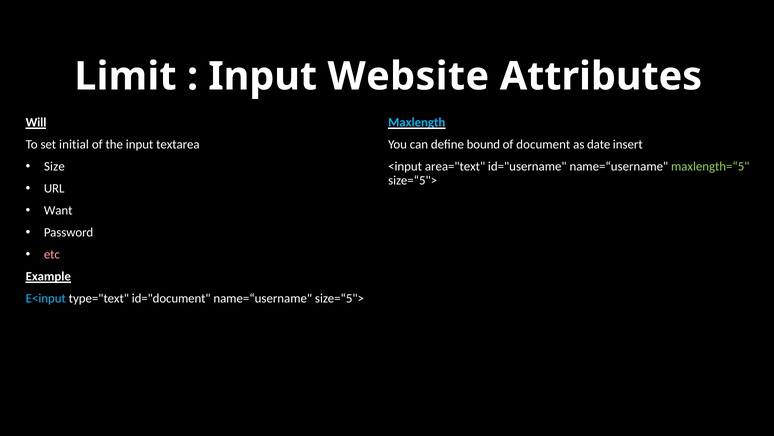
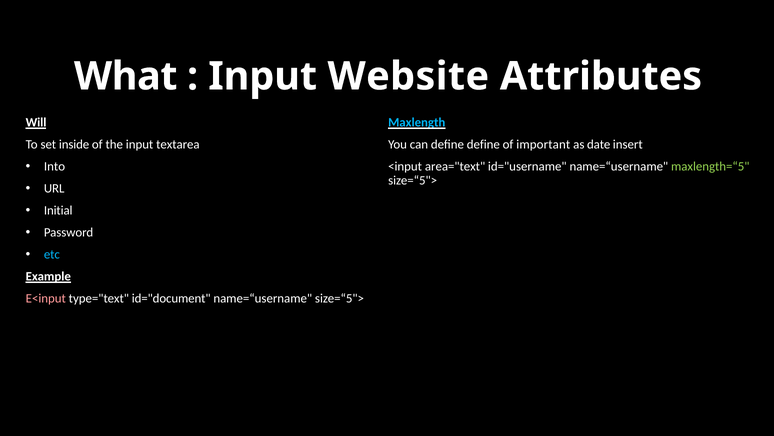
Limit: Limit -> What (126, 76)
initial: initial -> inside (74, 144)
define bound: bound -> define (483, 144)
document: document -> important (543, 144)
Size: Size -> Into (54, 166)
Want: Want -> Initial (58, 210)
etc colour: pink -> light blue (52, 254)
E<input colour: light blue -> pink (46, 298)
